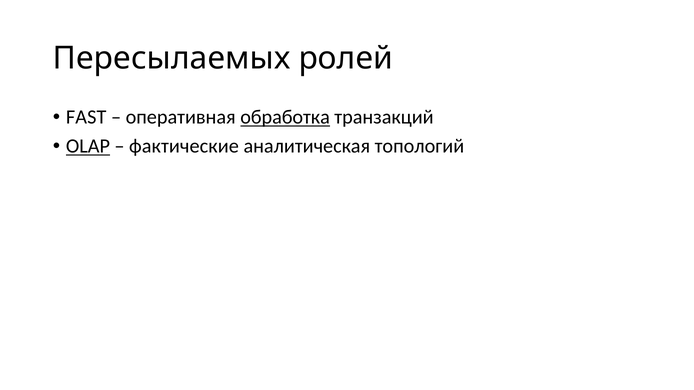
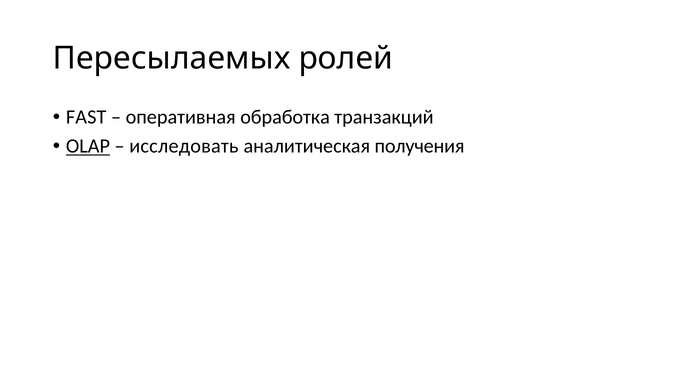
обработка underline: present -> none (285, 117)
фактические: фактические -> исследовать (184, 146)
топологий: топологий -> получения (420, 146)
